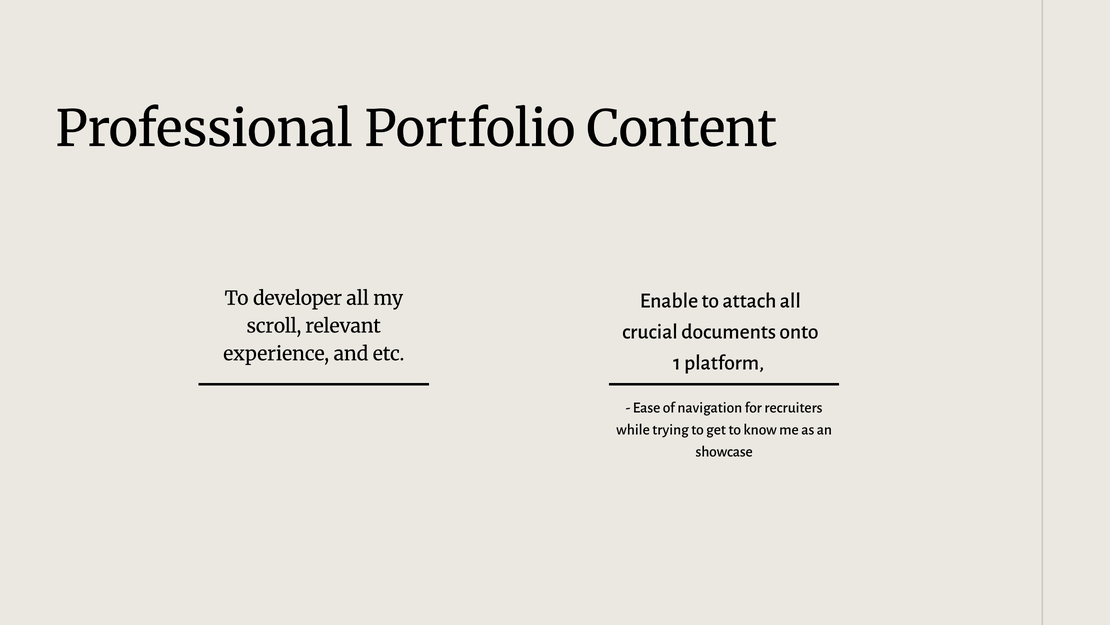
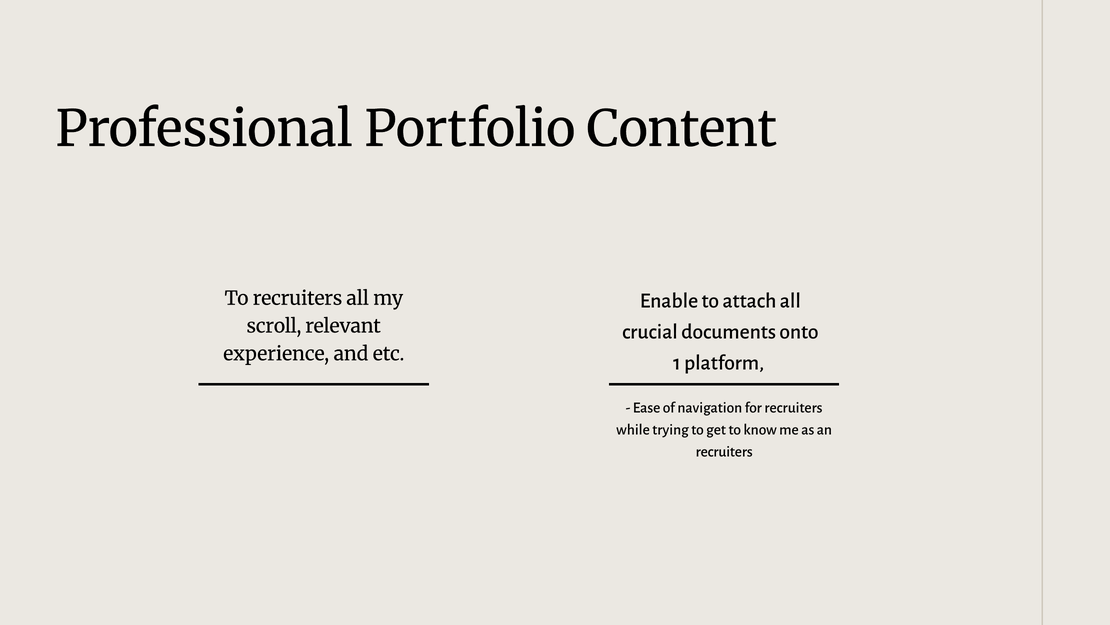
To developer: developer -> recruiters (298, 298)
showcase: showcase -> recruiters (724, 451)
